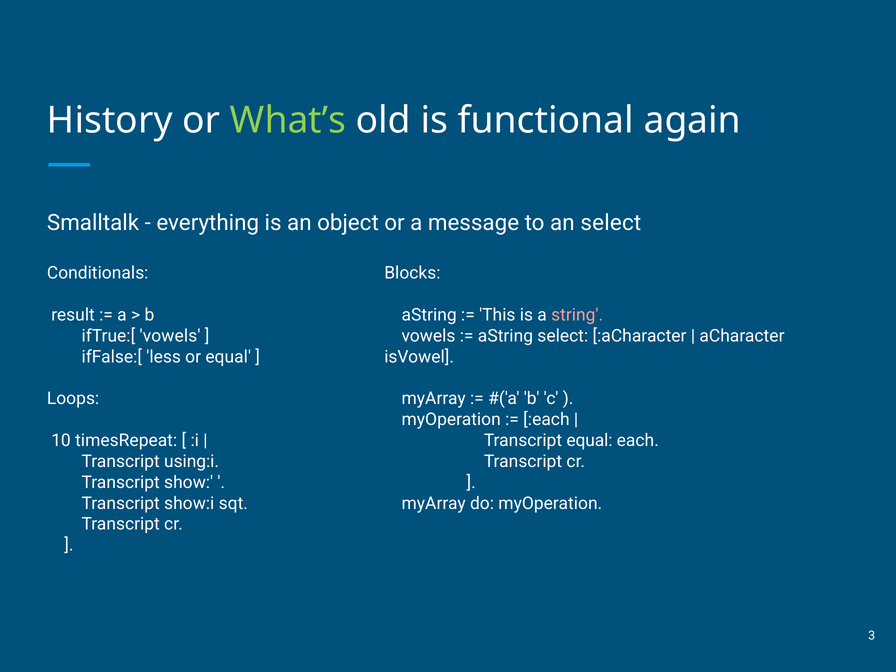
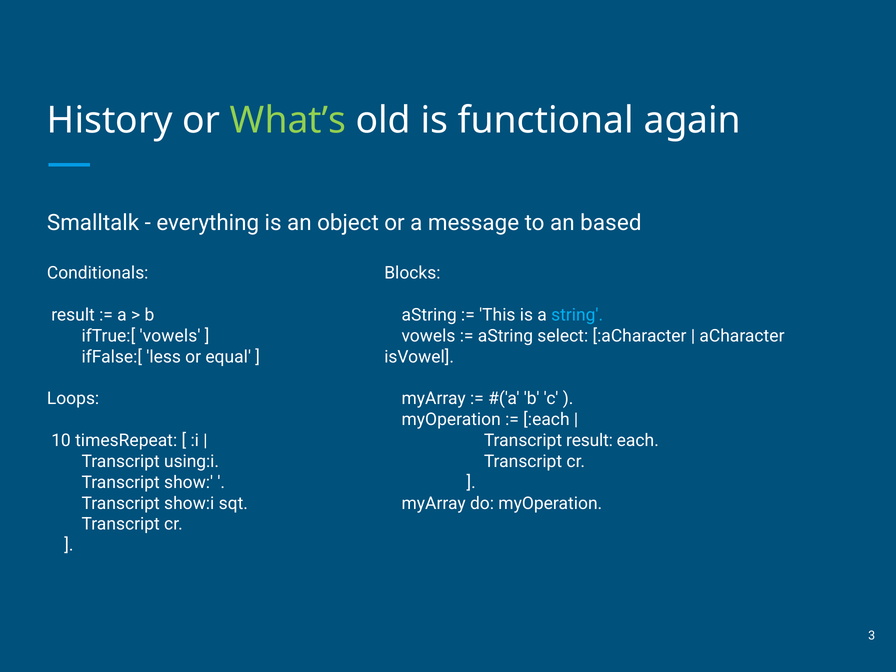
an select: select -> based (611, 223)
string colour: pink -> light blue (577, 315)
Transcript equal: equal -> result (589, 441)
